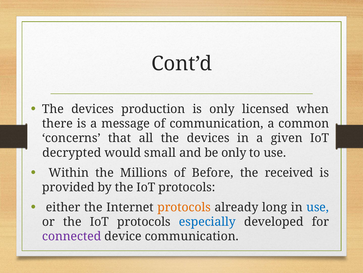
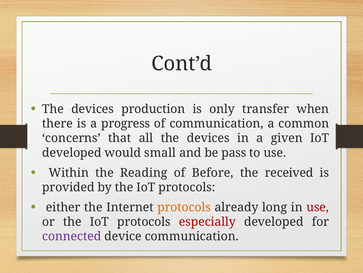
licensed: licensed -> transfer (266, 109)
message: message -> progress (126, 123)
decrypted: decrypted -> developed (72, 152)
be only: only -> pass (234, 152)
Millions: Millions -> Reading (144, 172)
use colour: blue -> red (318, 207)
especially colour: blue -> red (207, 221)
